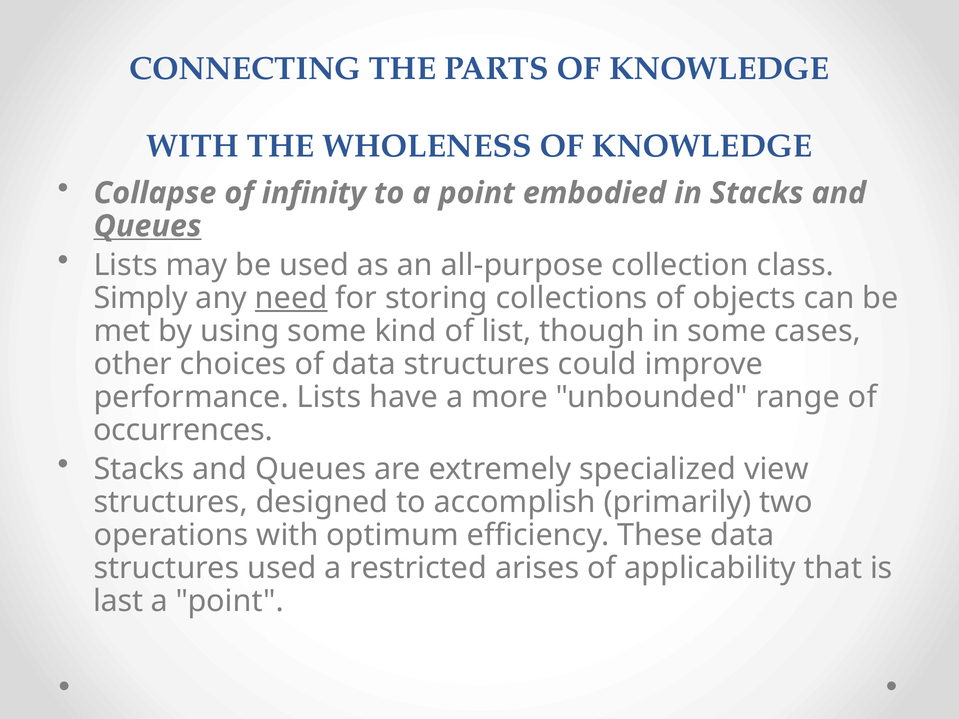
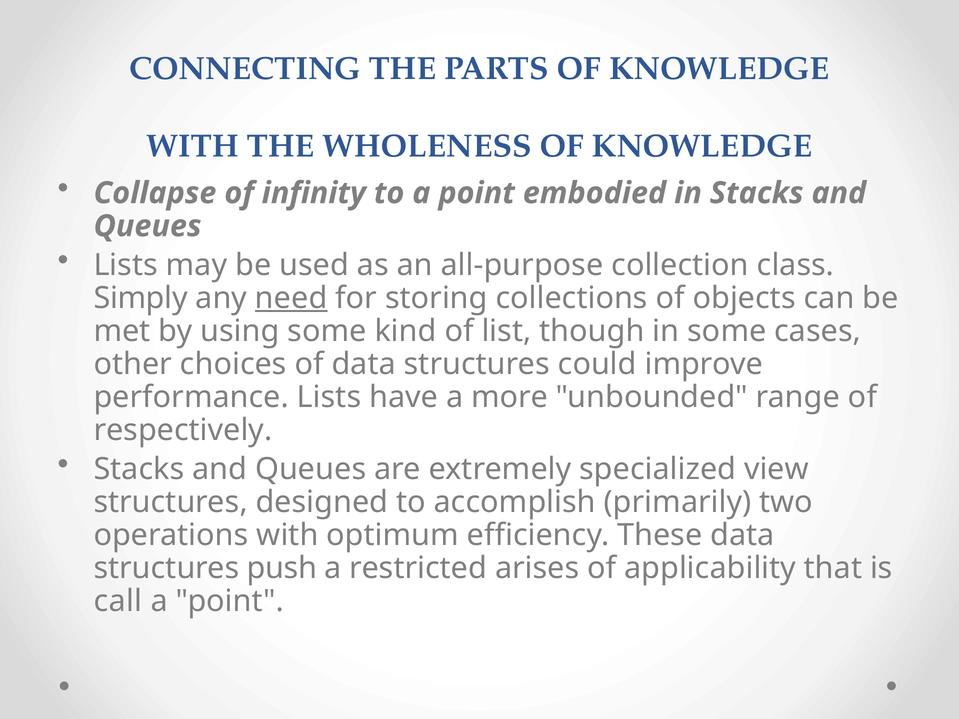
Queues underline: present -> none (148, 226)
occurrences: occurrences -> respectively (183, 430)
structures used: used -> push (282, 568)
last: last -> call (118, 602)
